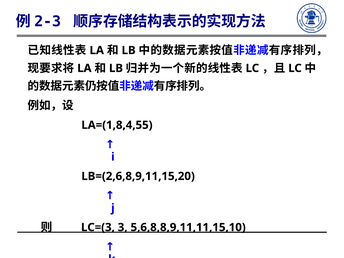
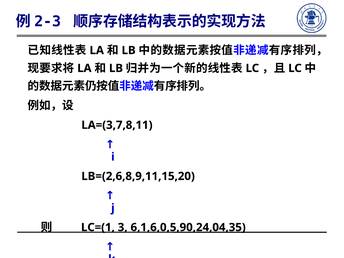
LA=(1,8,4,55: LA=(1,8,4,55 -> LA=(3,7,8,11 (117, 125)
LC=(3: LC=(3 -> LC=(1 (98, 227)
5,6,8,8,9,11,11,15,10: 5,6,8,8,9,11,11,15,10 -> 6,1,6,0,5,90,24,04,35 (188, 227)
